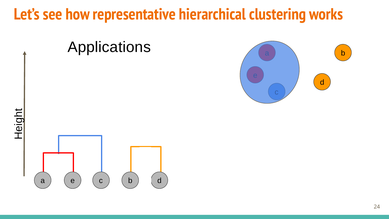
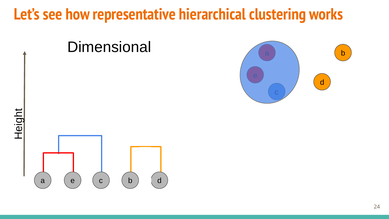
Applications: Applications -> Dimensional (109, 47)
